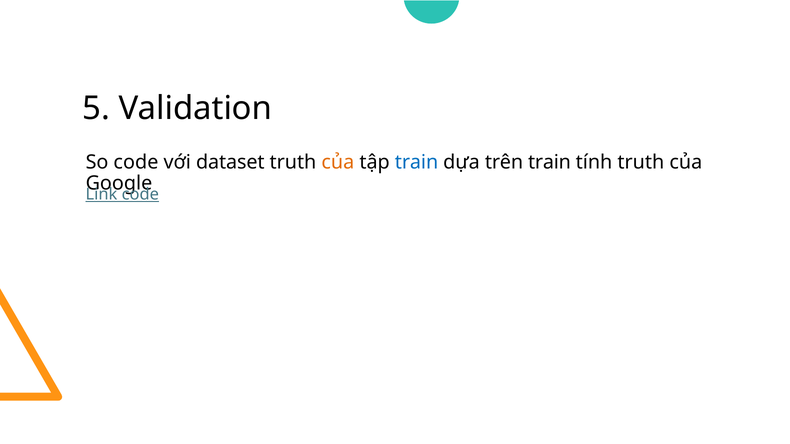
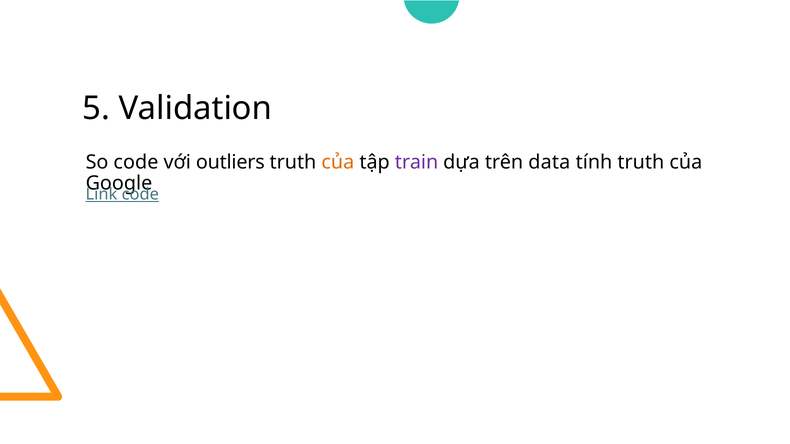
dataset: dataset -> outliers (230, 162)
train colour: blue -> purple (417, 162)
trên train: train -> data (549, 162)
